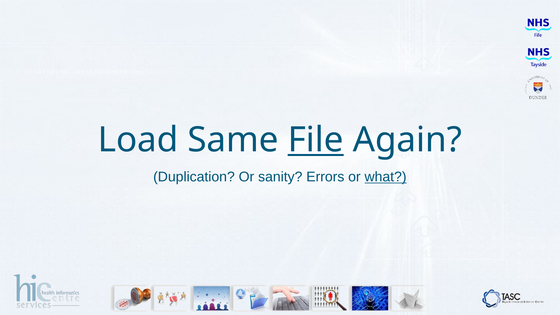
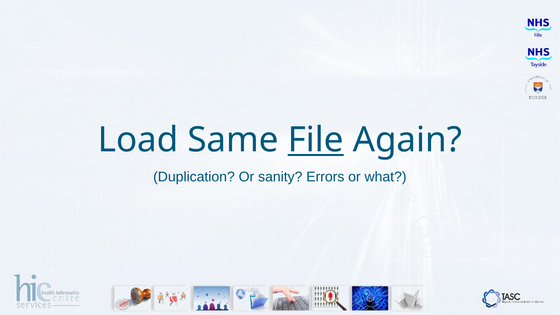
what underline: present -> none (386, 177)
